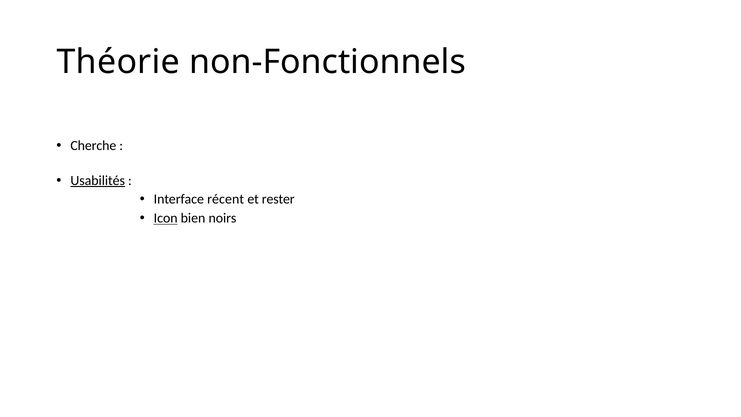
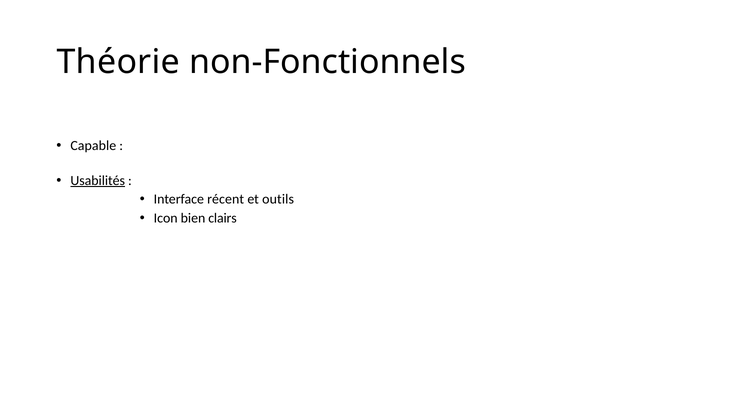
Cherche: Cherche -> Capable (93, 146)
rester: rester -> outils (278, 199)
Icon underline: present -> none (166, 218)
noirs: noirs -> clairs (223, 218)
